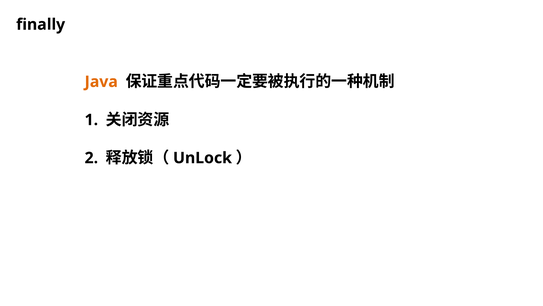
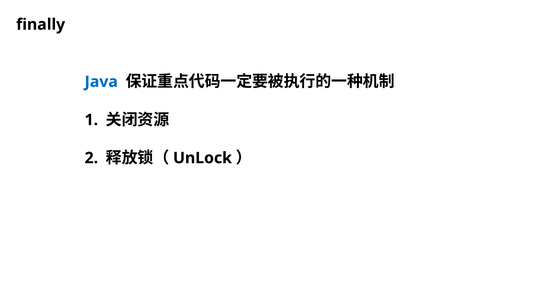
Java colour: orange -> blue (101, 82)
